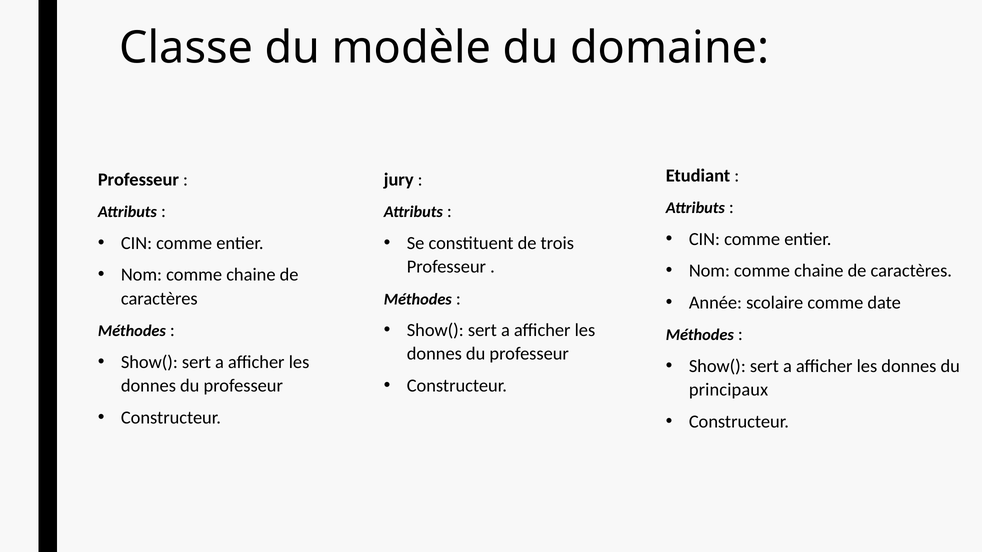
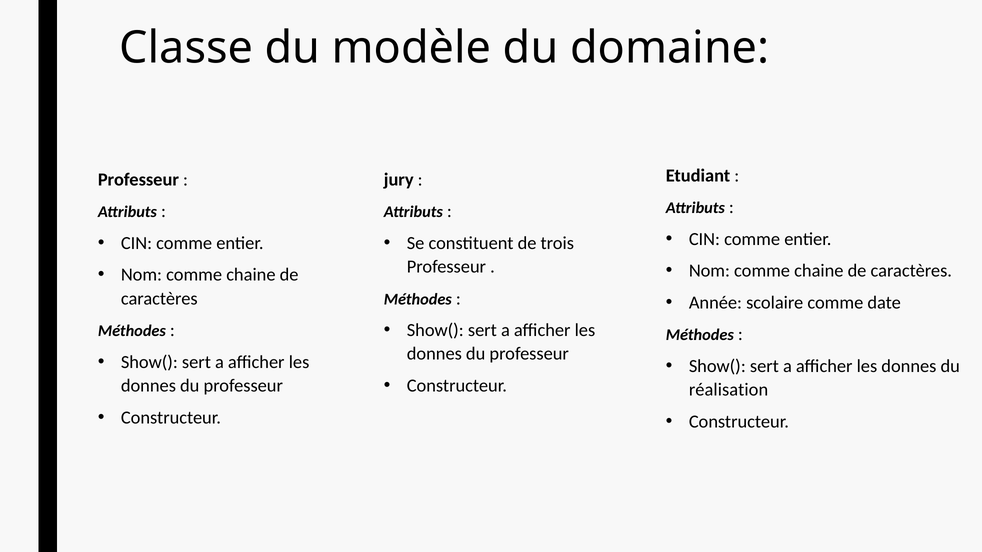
principaux: principaux -> réalisation (729, 390)
